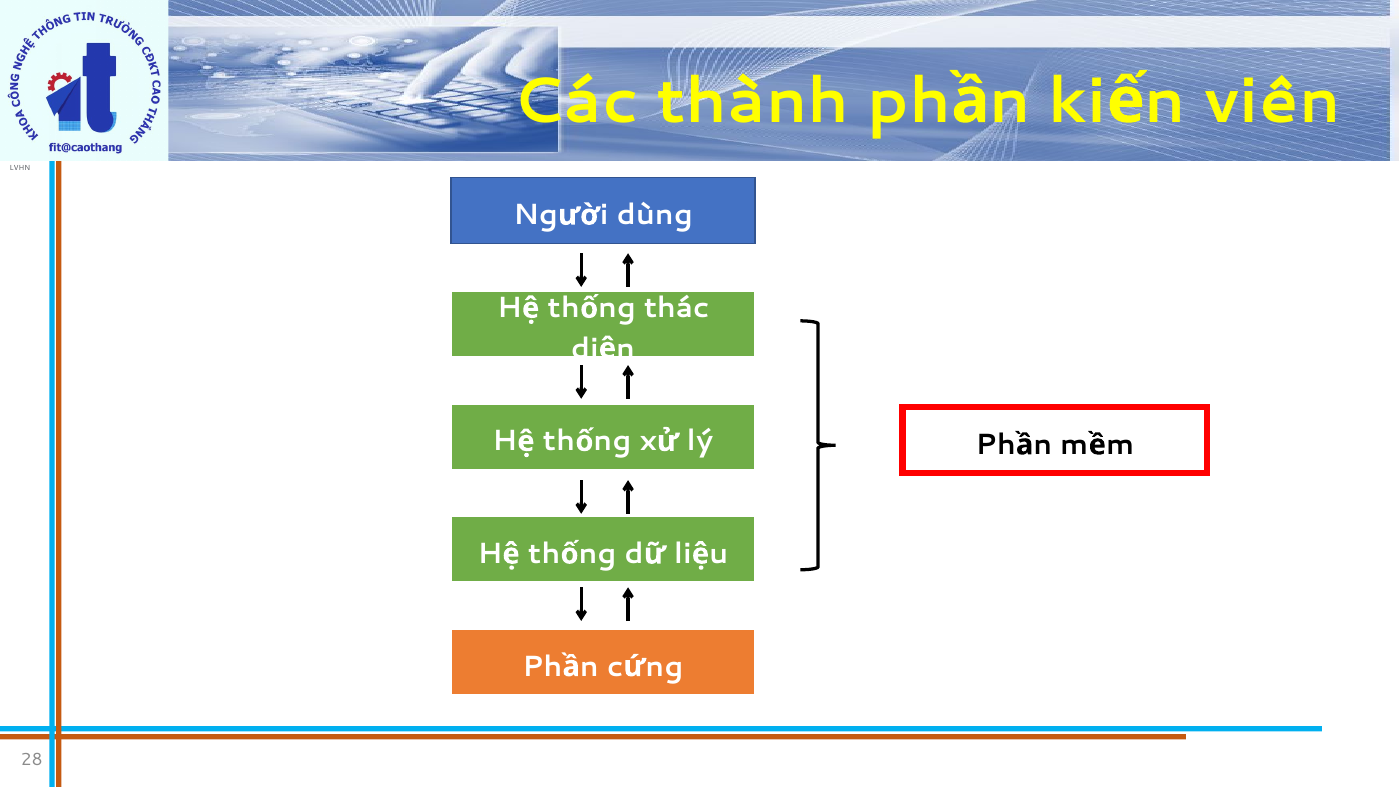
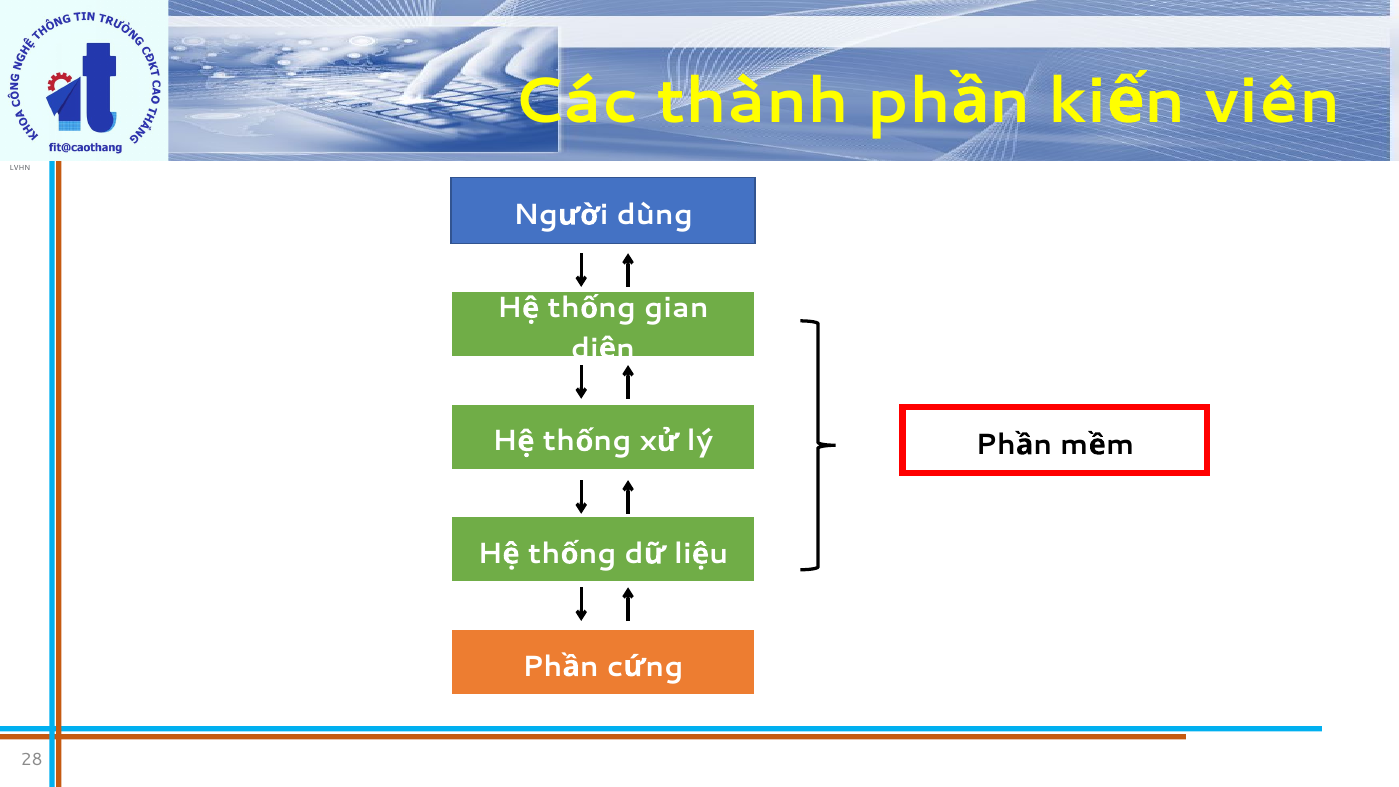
thác: thác -> gian (676, 308)
